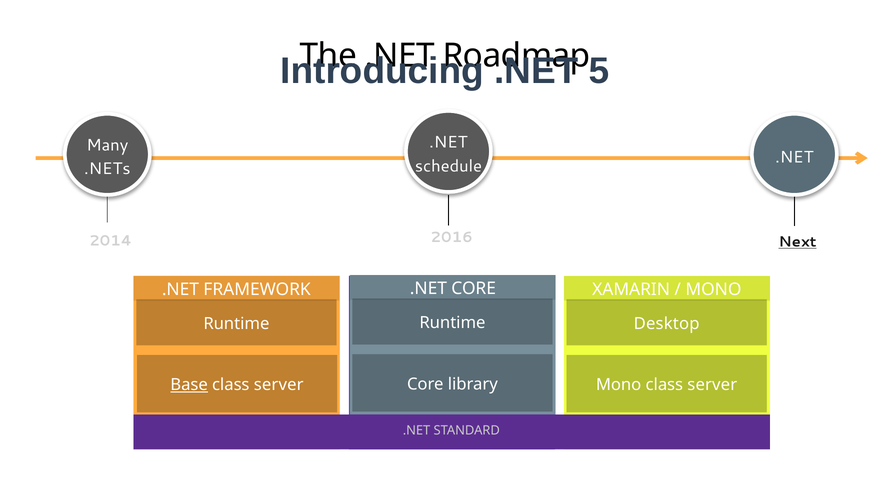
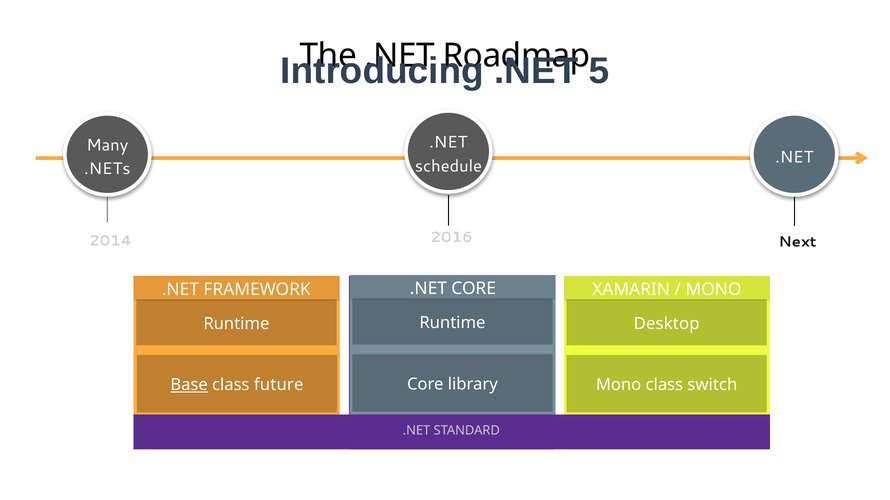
Next underline: present -> none (798, 242)
server: server -> future (279, 385)
Mono class server: server -> switch (712, 385)
